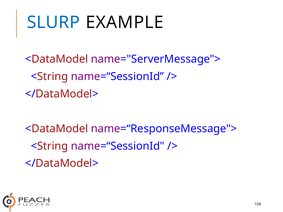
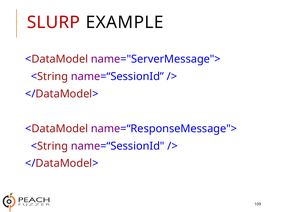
SLURP colour: blue -> red (53, 22)
